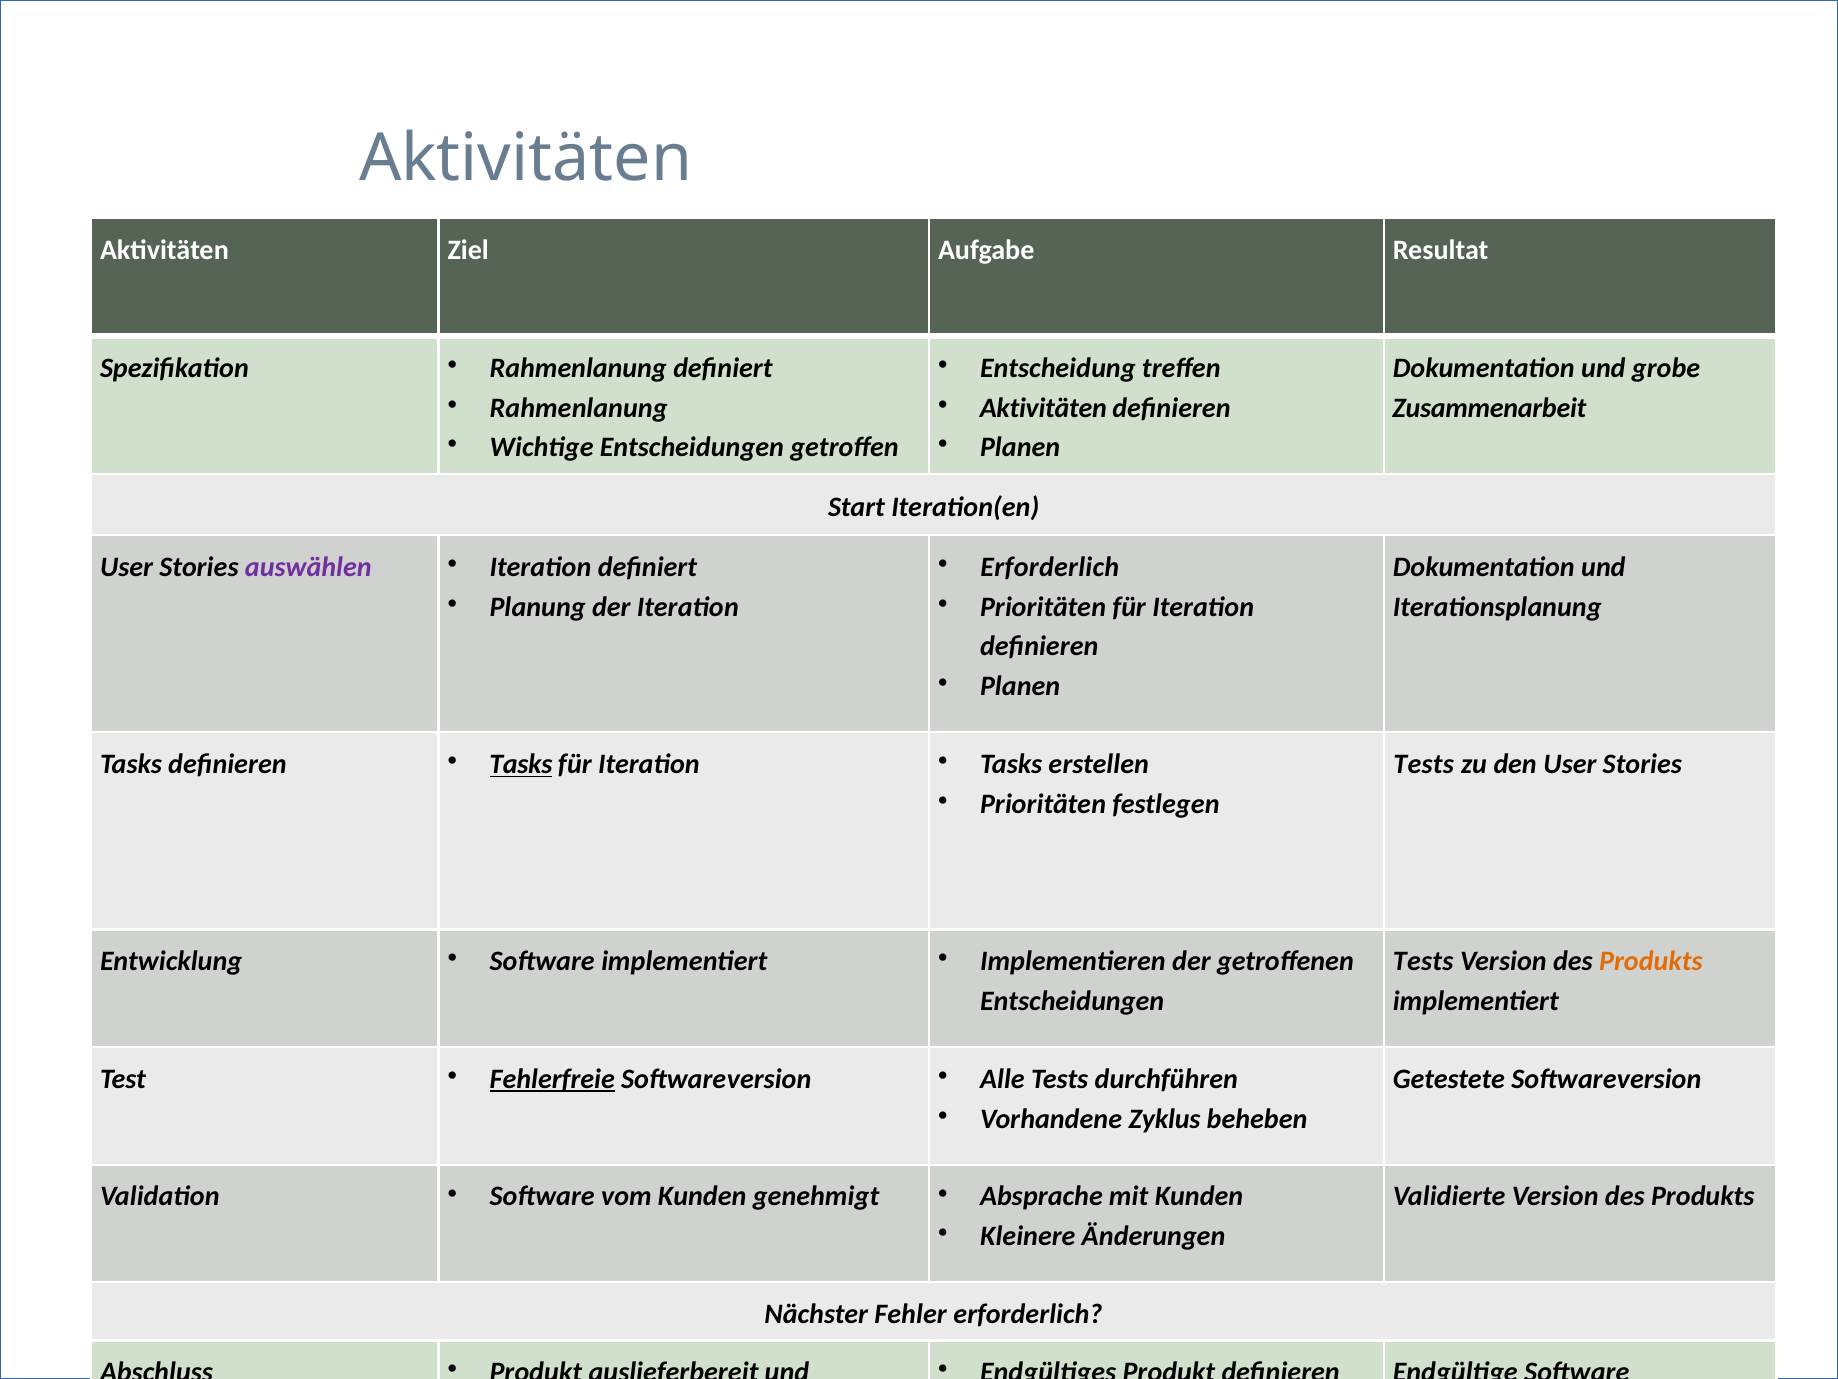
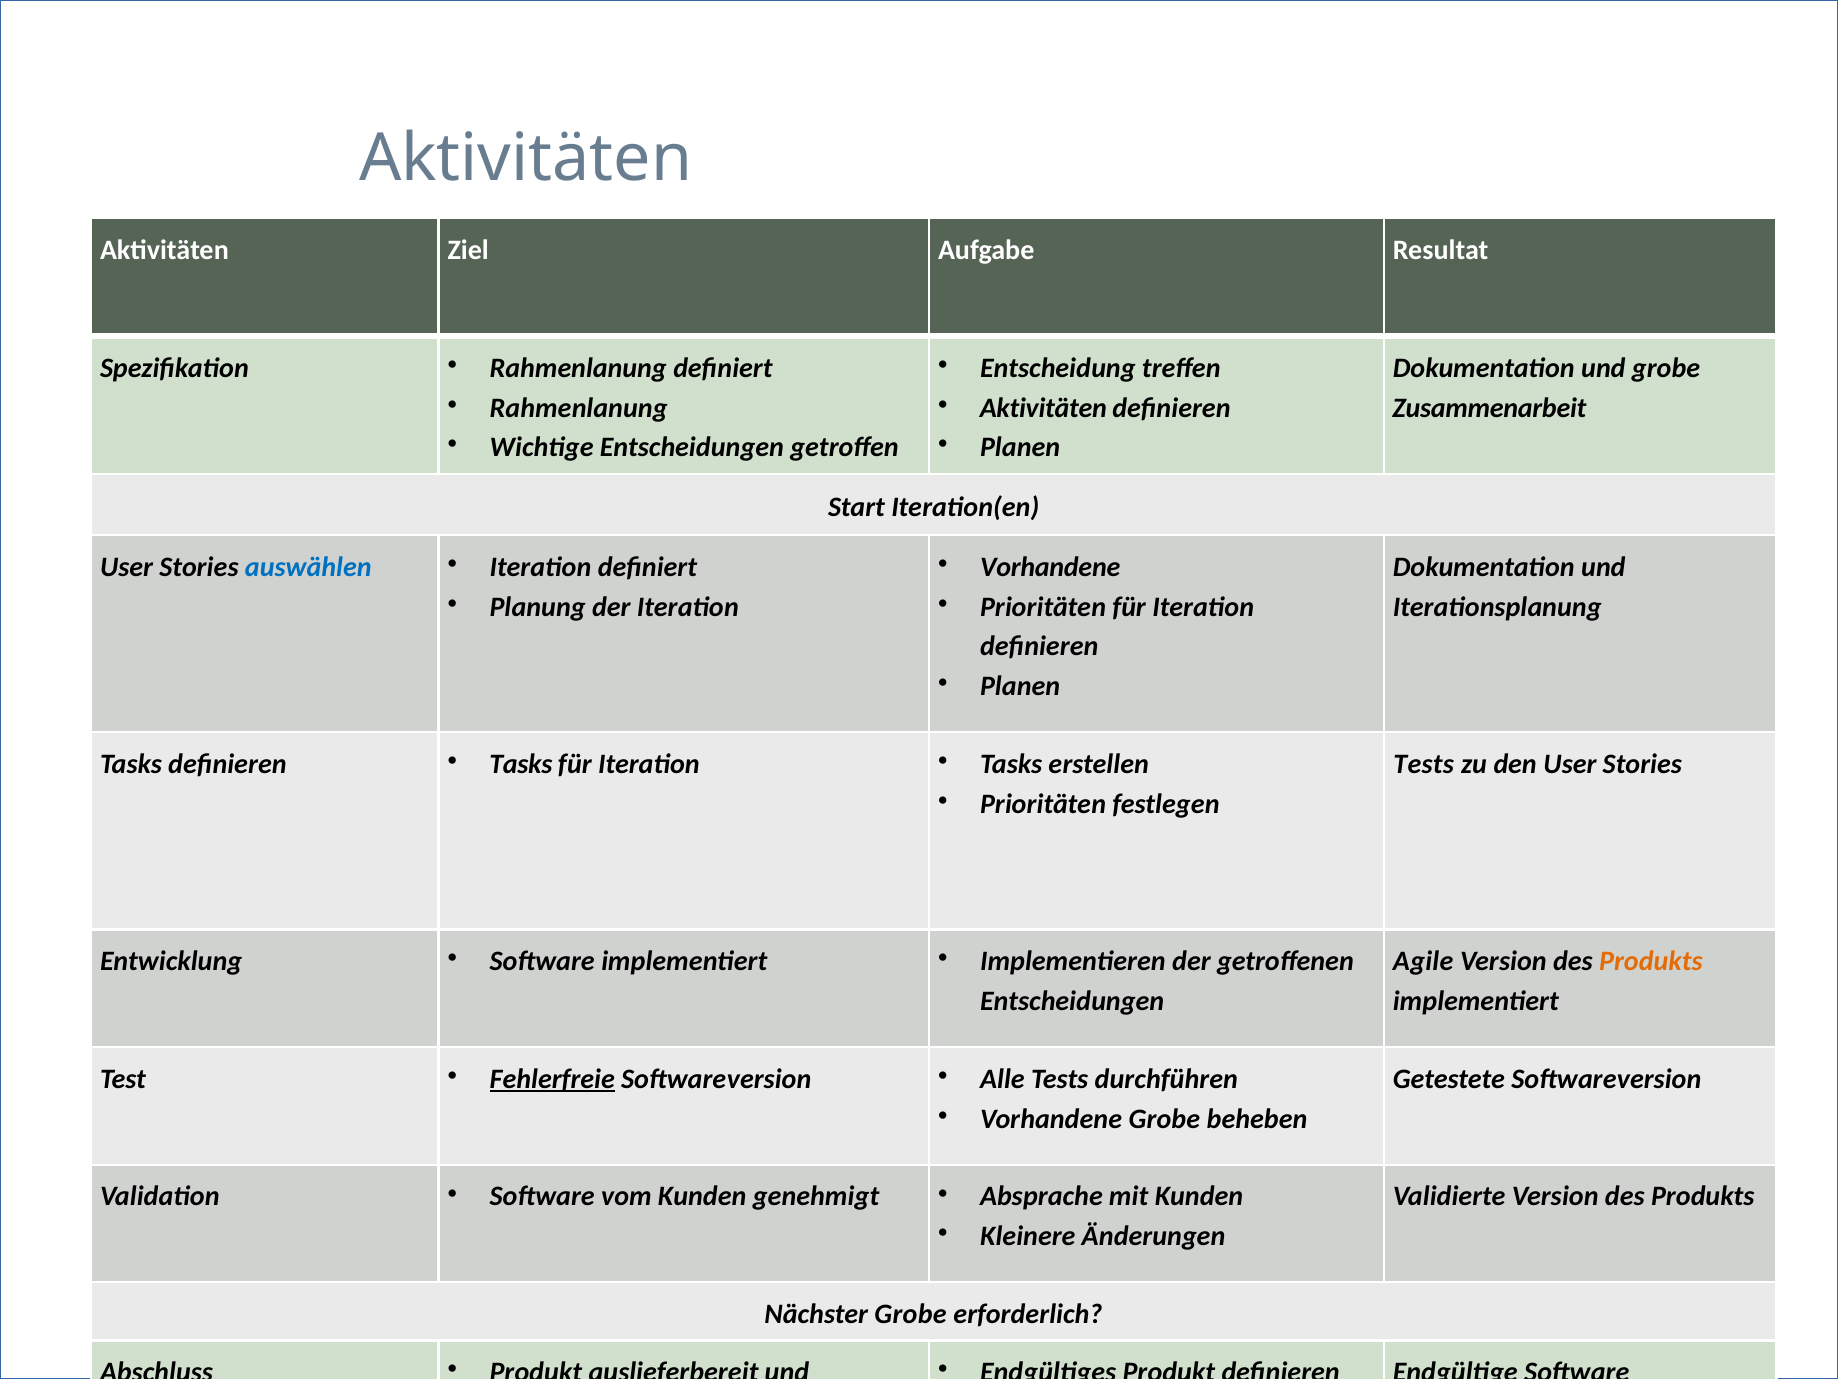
Erforderlich: Erforderlich -> Vorhandene (1050, 567)
auswählen colour: purple -> blue (308, 567)
Tasks underline: present -> none (521, 764)
Tests: Tests -> Agile (1423, 961)
Vorhandene Zyklus: Zyklus -> Grobe (1164, 1119)
Nächster Fehler: Fehler -> Grobe (911, 1314)
